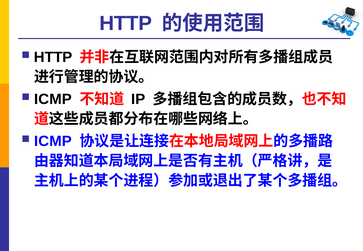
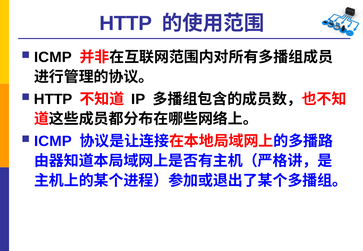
HTTP: HTTP -> ICMP (53, 57)
ICMP: ICMP -> HTTP (53, 99)
